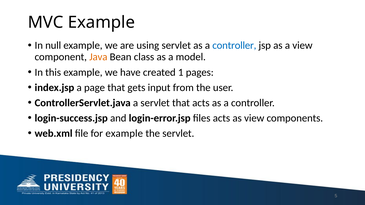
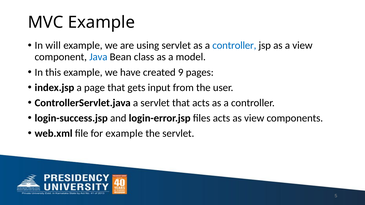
null: null -> will (53, 46)
Java colour: orange -> blue (98, 57)
1: 1 -> 9 (181, 72)
